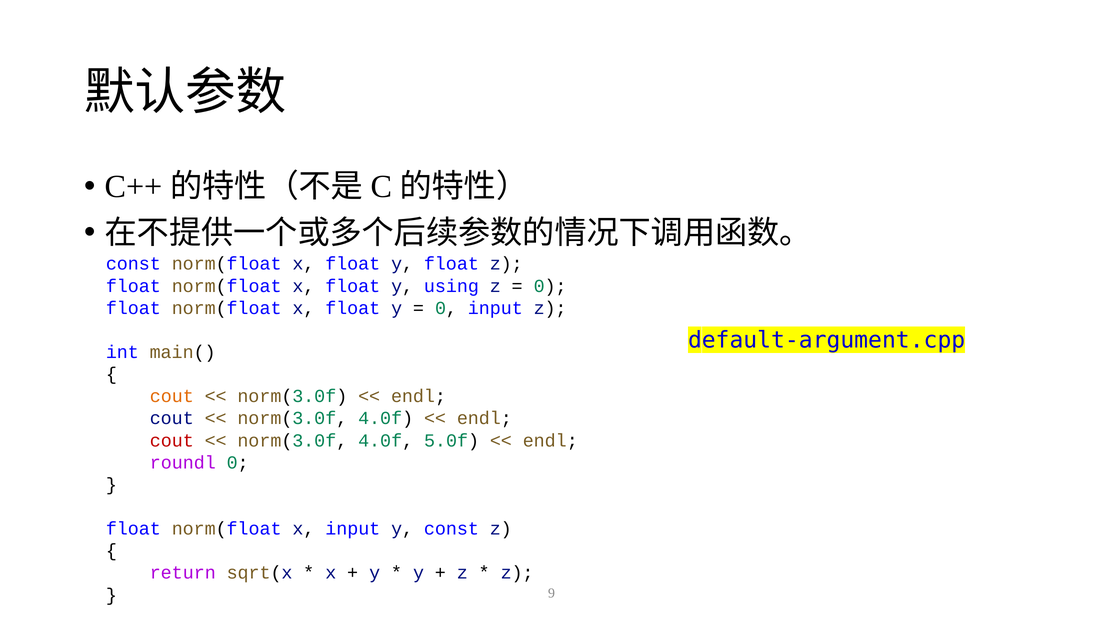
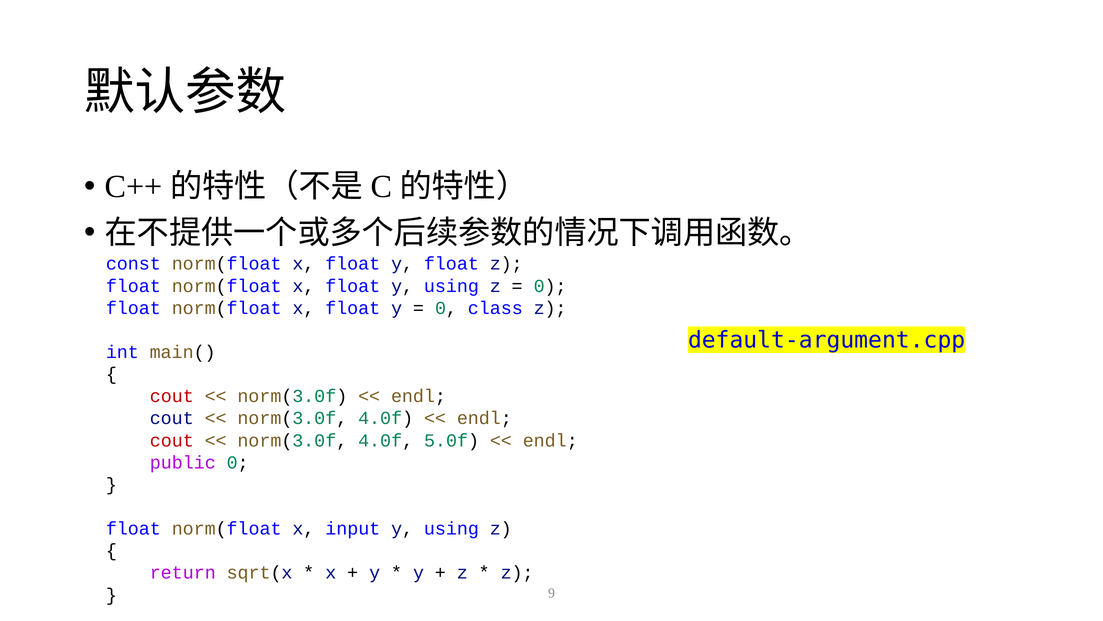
0 input: input -> class (495, 308)
cout colour: orange -> red (172, 396)
roundl: roundl -> public (183, 462)
const: const -> using (451, 528)
